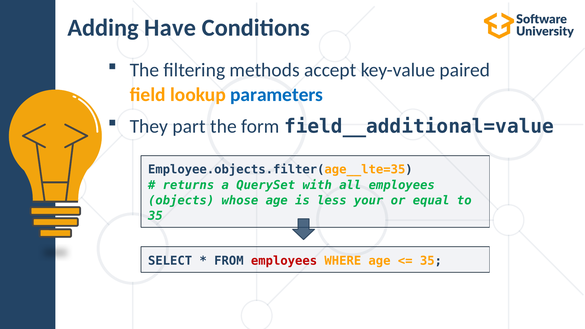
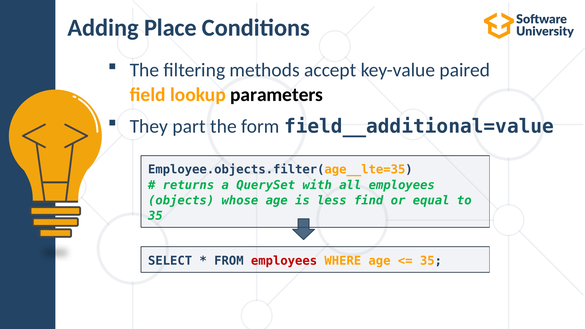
Have: Have -> Place (170, 28)
parameters colour: blue -> black (277, 95)
your: your -> find (369, 200)
